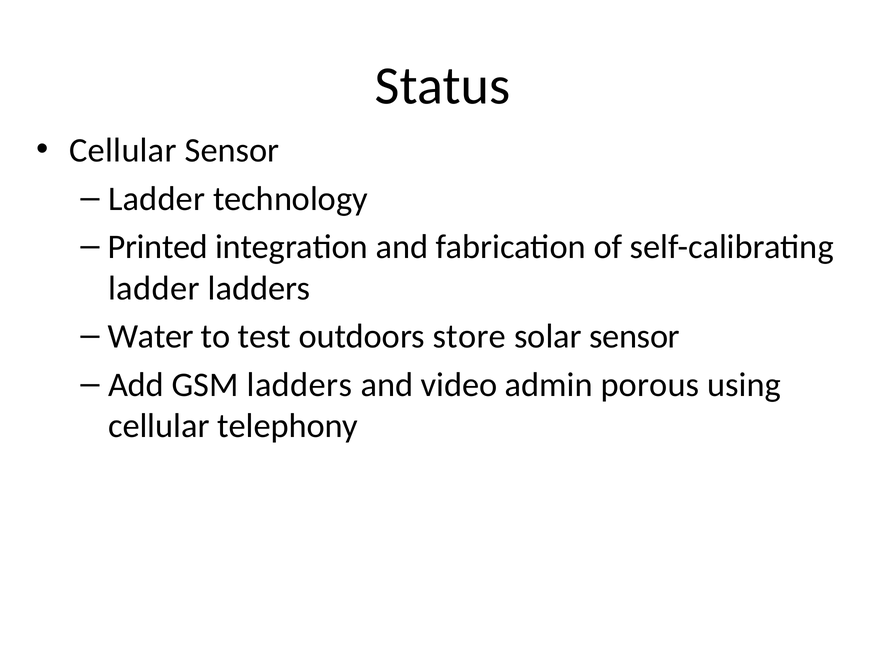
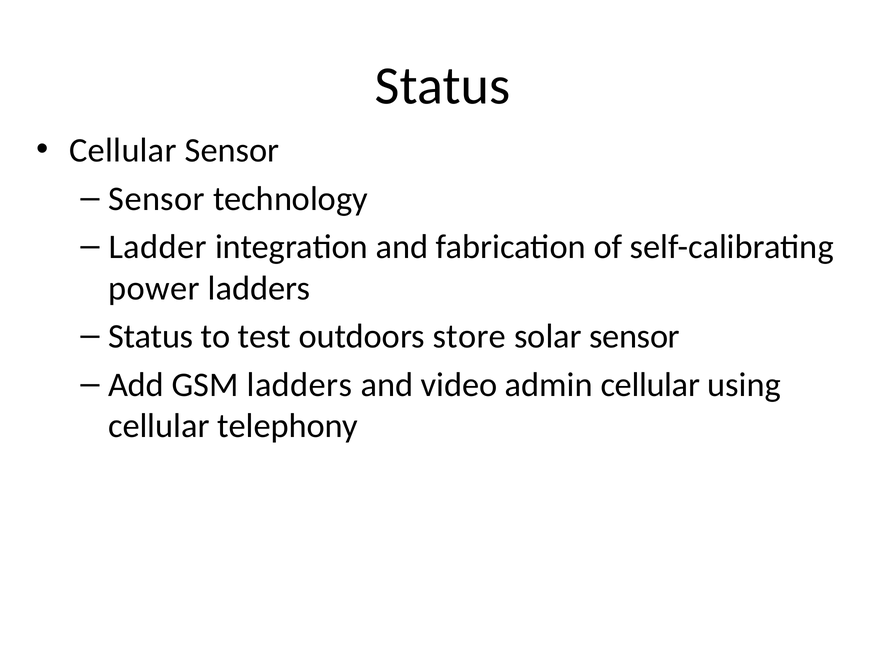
Ladder: Ladder -> Sensor (157, 199)
Printed: Printed -> Ladder (158, 247)
ladder: ladder -> power (154, 288)
Water: Water -> Status (151, 336)
admin porous: porous -> cellular (650, 385)
